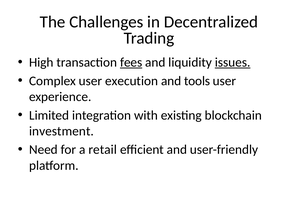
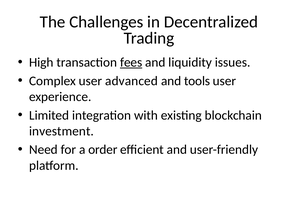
issues underline: present -> none (233, 63)
execution: execution -> advanced (131, 81)
retail: retail -> order (103, 150)
